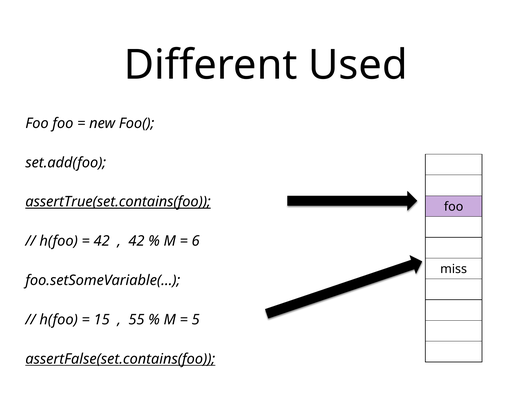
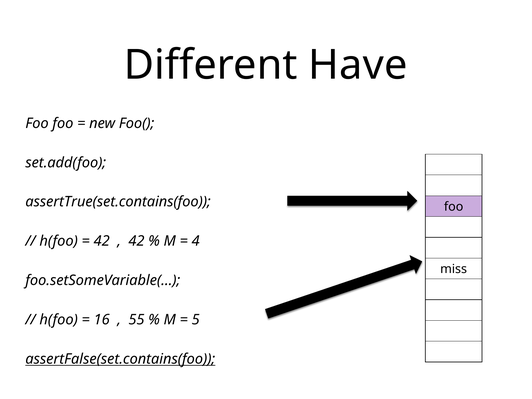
Used: Used -> Have (358, 65)
assertTrue(set.contains(foo underline: present -> none (118, 202)
6: 6 -> 4 (196, 241)
15: 15 -> 16 (102, 320)
